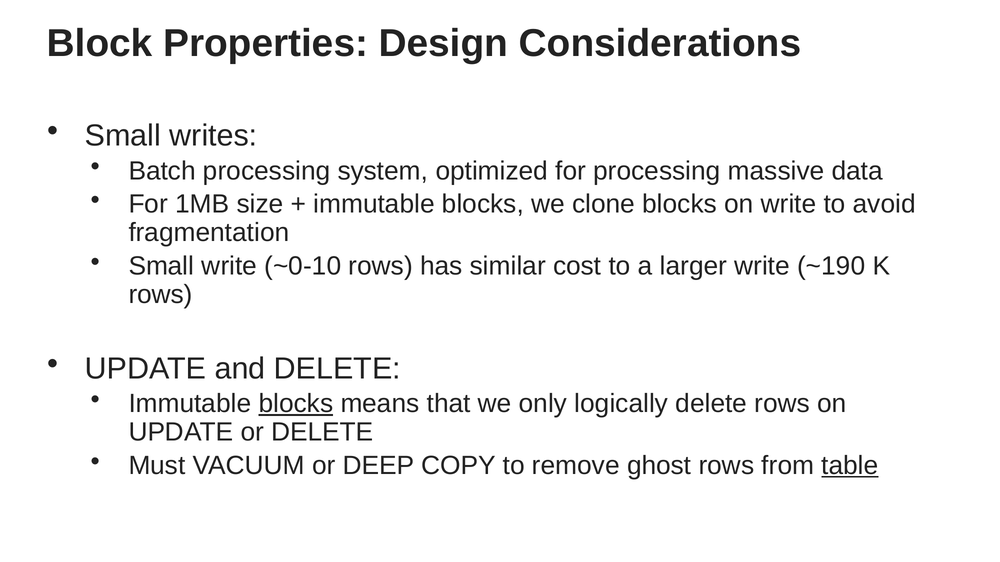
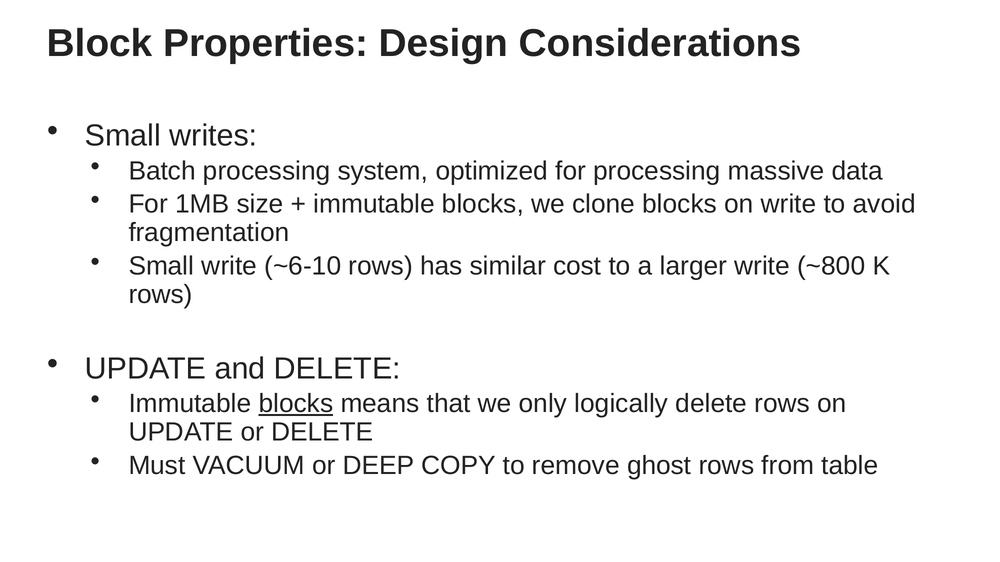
~0-10: ~0-10 -> ~6-10 (303, 266)
~190: ~190 -> ~800 (831, 266)
table underline: present -> none (850, 466)
